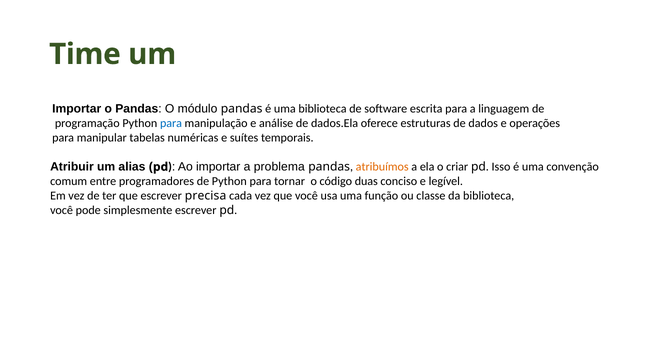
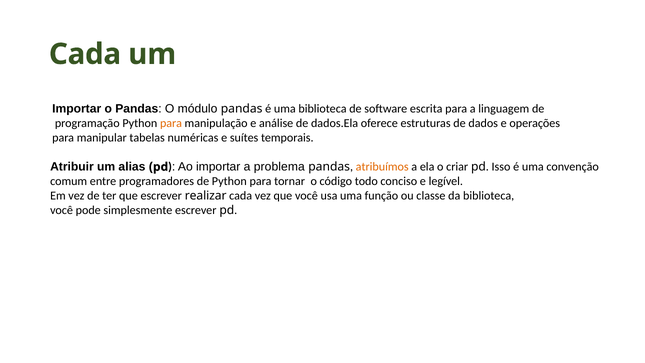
Time: Time -> Cada (85, 54)
para colour: blue -> orange (171, 123)
duas: duas -> todo (366, 181)
precisa: precisa -> realizar (206, 196)
